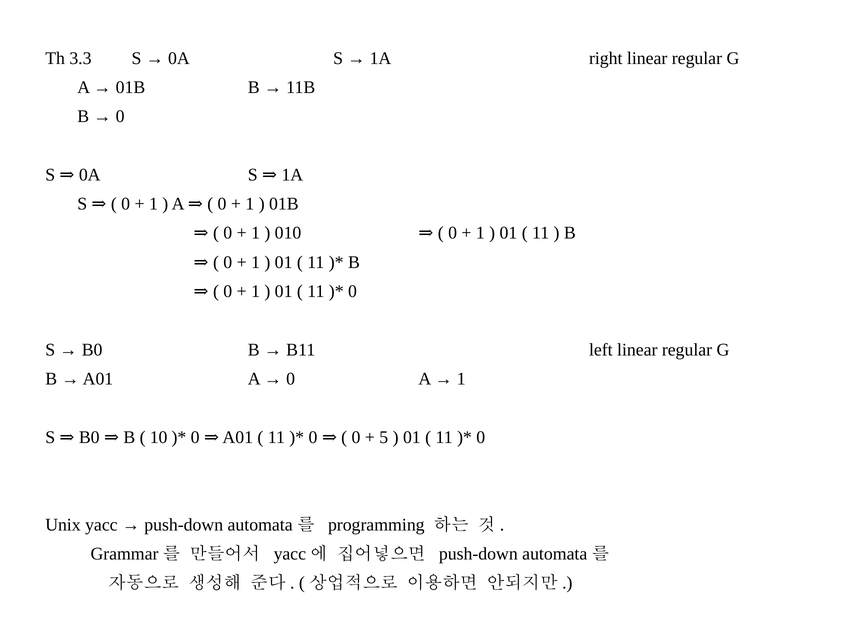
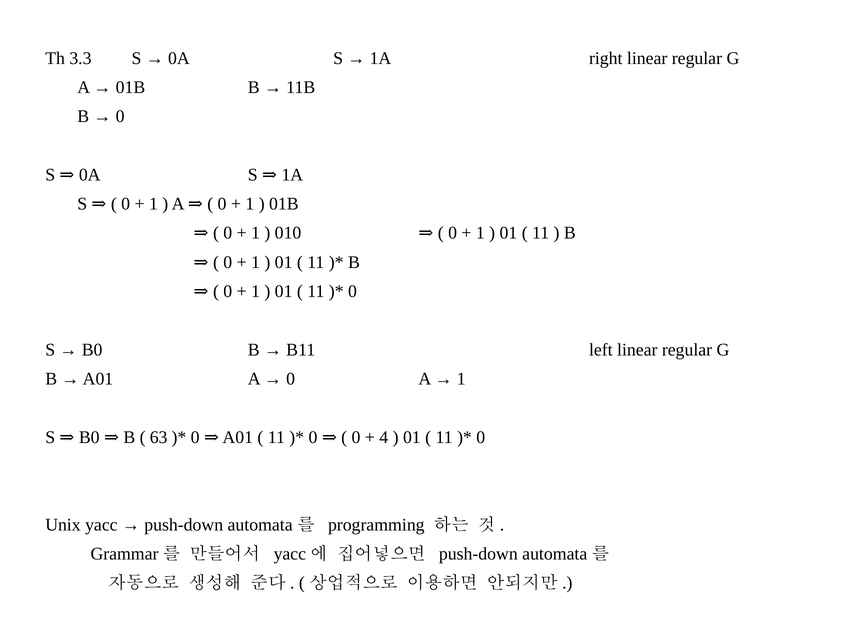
10: 10 -> 63 (159, 437)
5: 5 -> 4 (384, 437)
